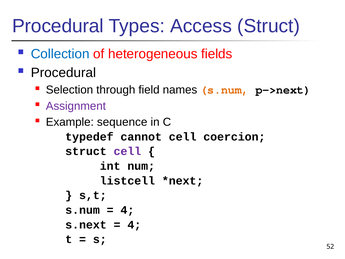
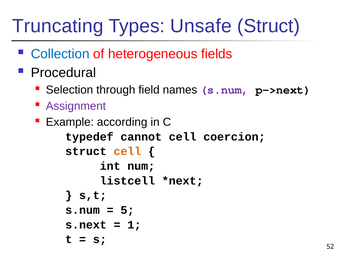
Procedural: Procedural -> Truncating (58, 26)
Access: Access -> Unsafe (201, 26)
s.num colour: orange -> purple (224, 90)
sequence: sequence -> according (122, 122)
cell colour: purple -> orange (127, 151)
4: 4 -> 5 (127, 210)
4: 4 -> 1 (134, 225)
